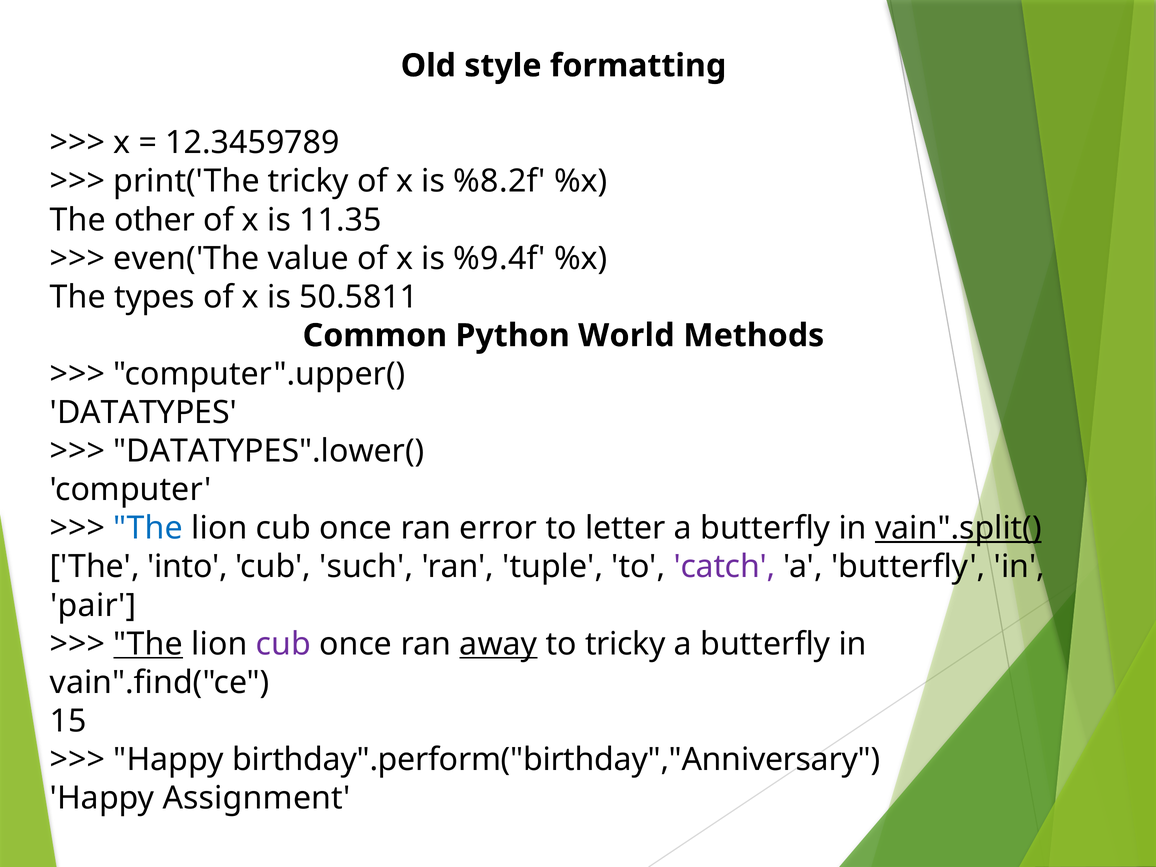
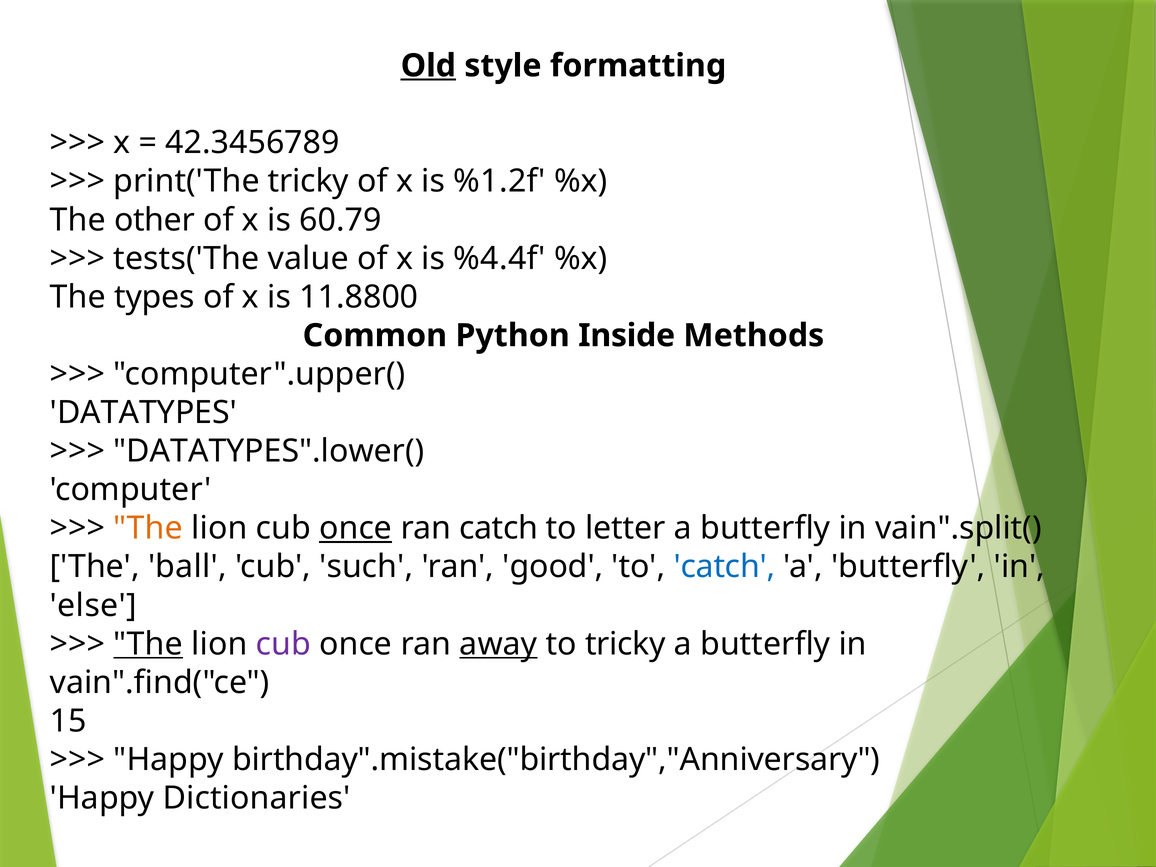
Old underline: none -> present (428, 66)
12.3459789: 12.3459789 -> 42.3456789 (253, 143)
%8.2f: %8.2f -> %1.2f (499, 181)
11.35: 11.35 -> 60.79 (341, 220)
even('The: even('The -> tests('The (186, 258)
%9.4f: %9.4f -> %4.4f (499, 258)
50.5811: 50.5811 -> 11.8800 (359, 297)
World: World -> Inside (627, 336)
The colour: blue -> orange (148, 528)
once underline: none -> present (356, 528)
ran error: error -> catch (499, 528)
vain".split( underline: present -> none (958, 528)
into: into -> ball (187, 567)
tuple: tuple -> good (553, 567)
catch colour: purple -> blue (724, 567)
pair: pair -> else (93, 605)
birthday".perform("birthday","Anniversary: birthday".perform("birthday","Anniversary -> birthday".mistake("birthday","Anniversary (556, 760)
Assignment: Assignment -> Dictionaries (257, 798)
